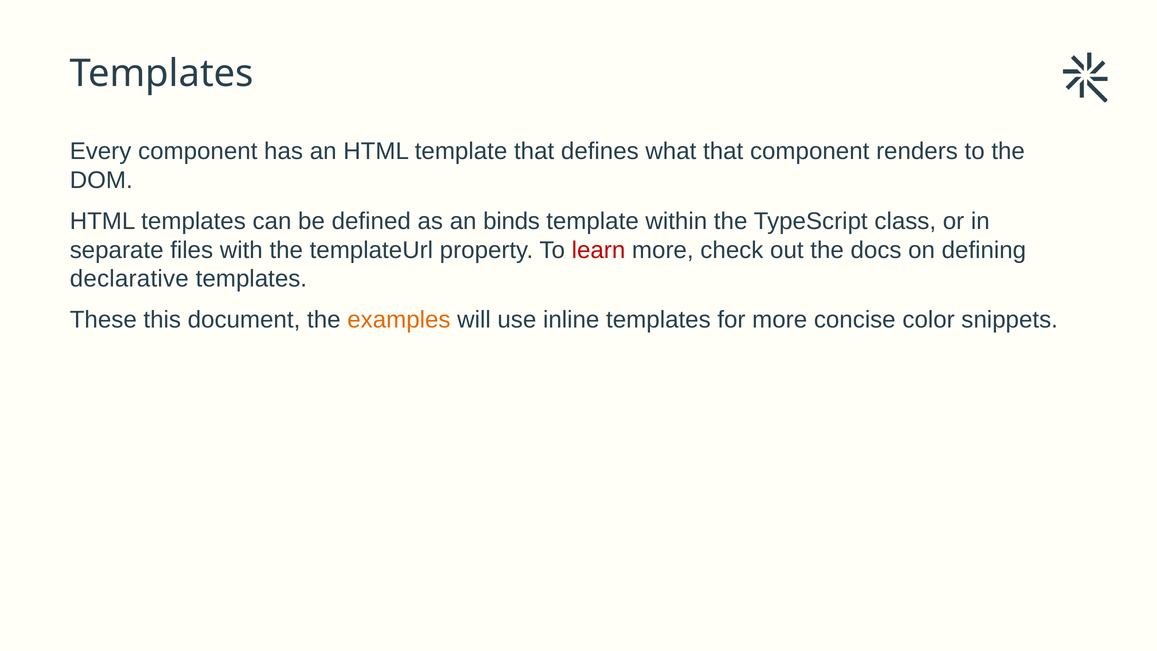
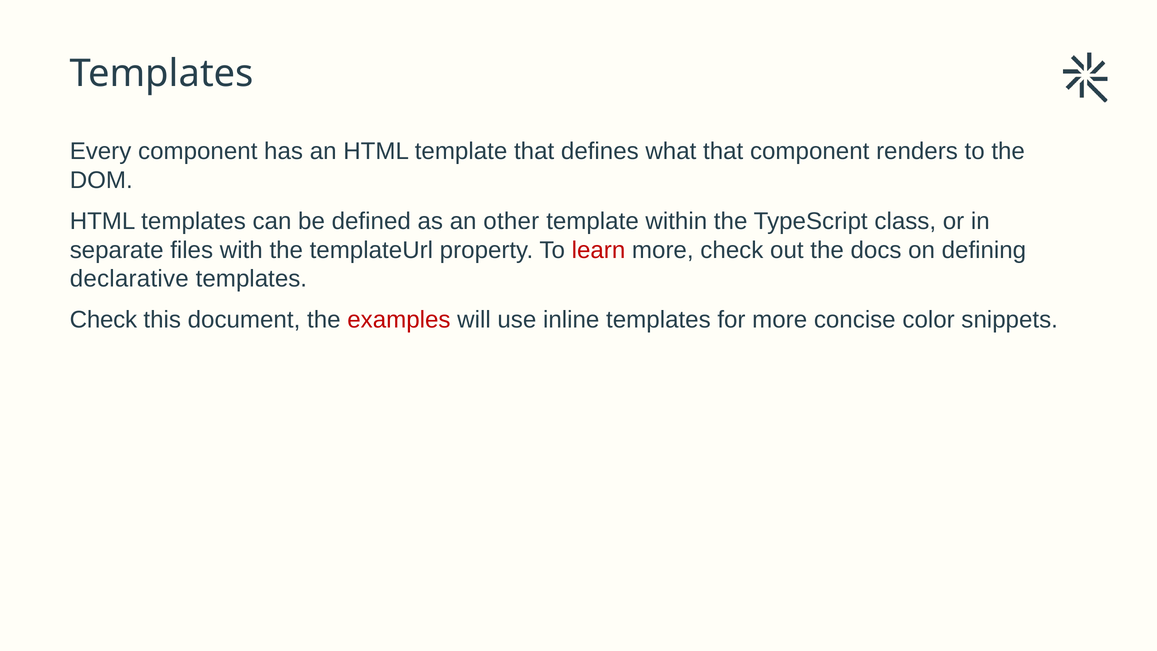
binds: binds -> other (511, 221)
These: These -> Check (103, 320)
examples colour: orange -> red (399, 320)
